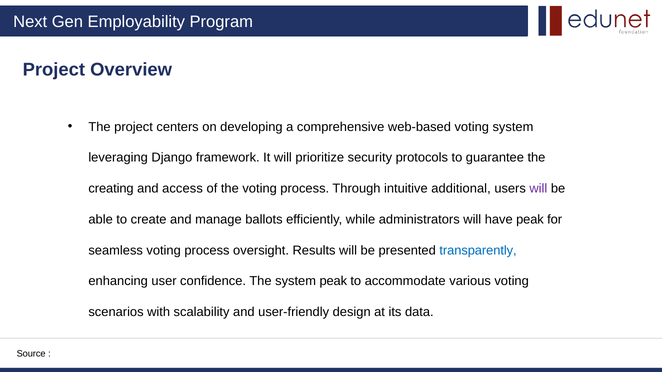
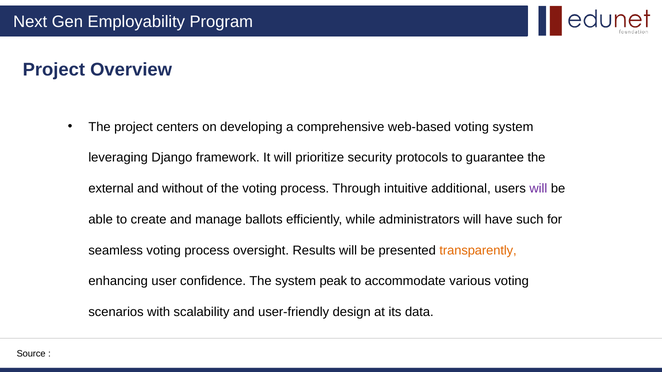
creating: creating -> external (111, 189)
access: access -> without (183, 189)
have peak: peak -> such (530, 220)
transparently colour: blue -> orange (478, 251)
